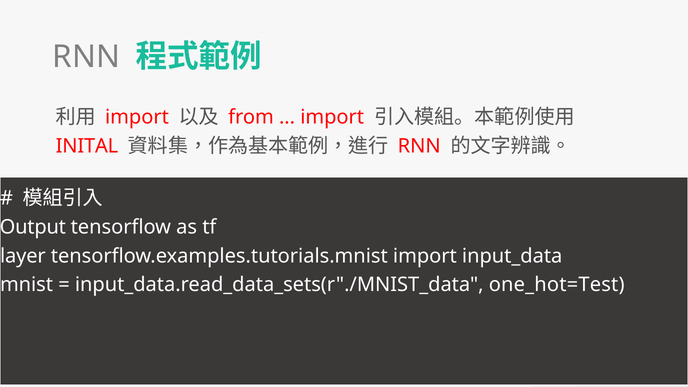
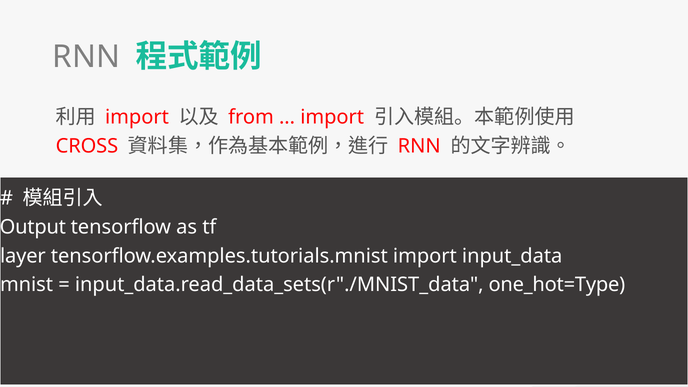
INITAL: INITAL -> CROSS (87, 146)
one_hot=Test: one_hot=Test -> one_hot=Type (557, 285)
